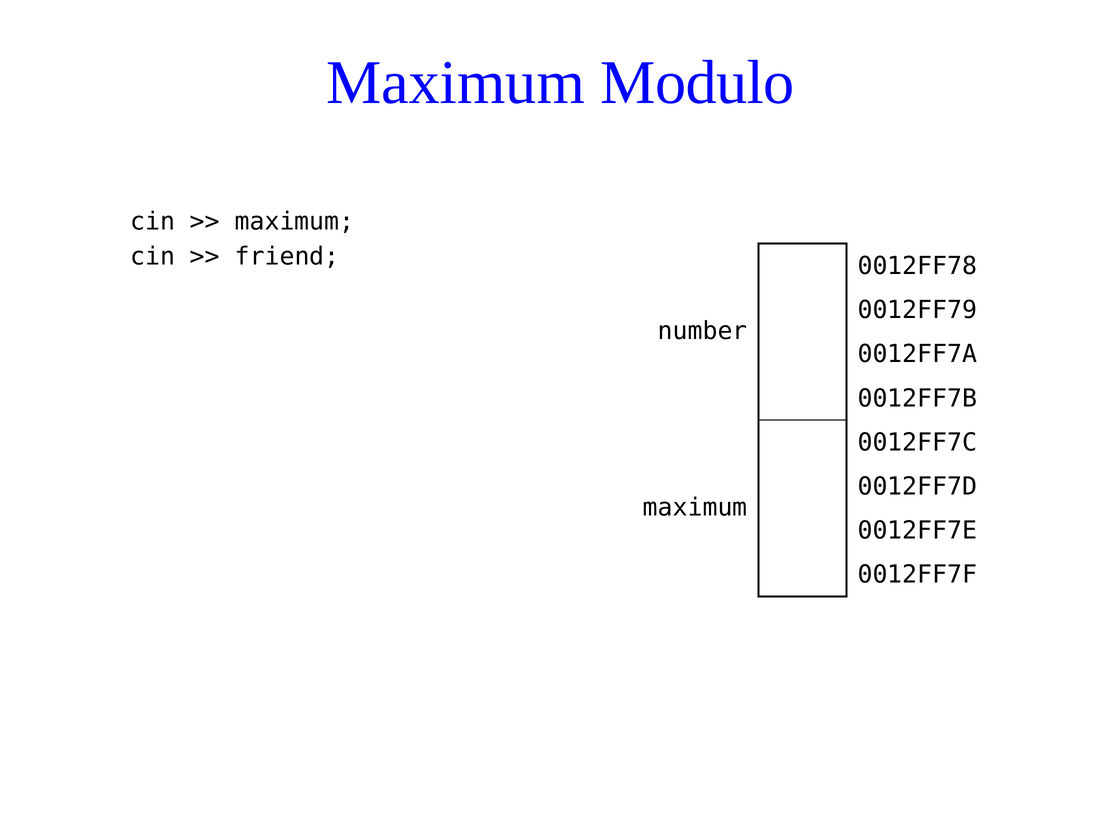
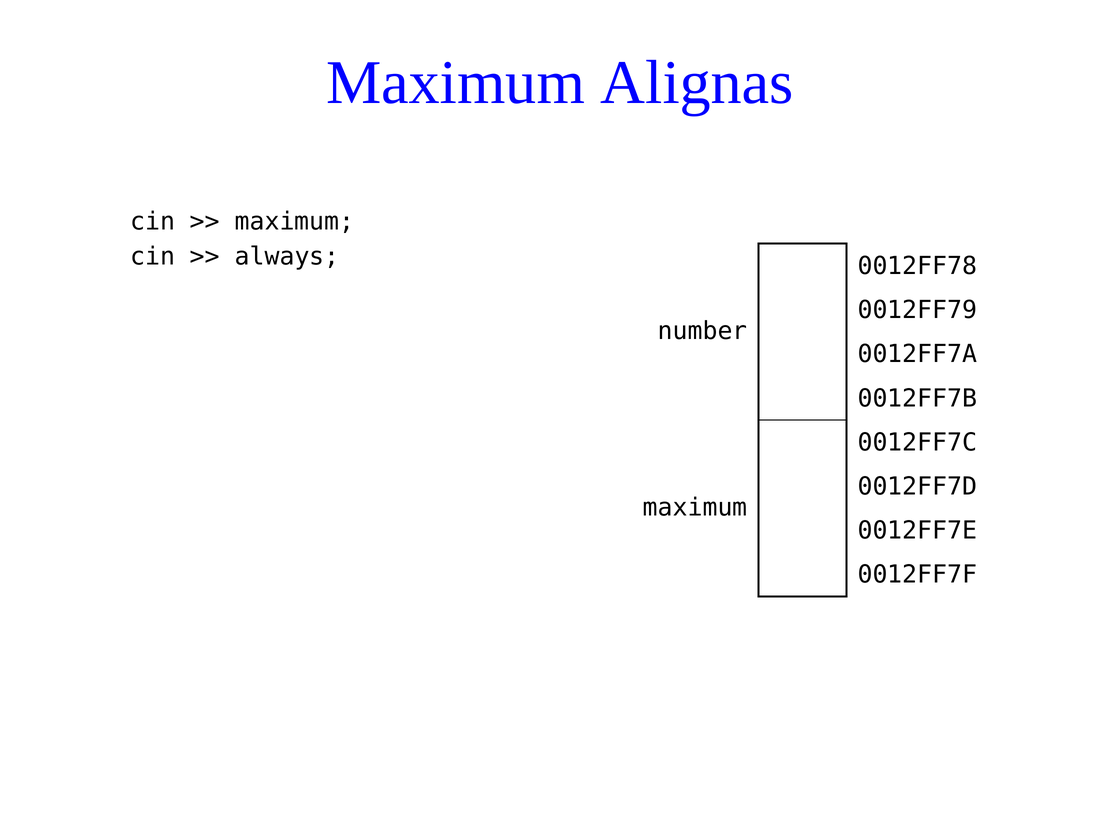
Modulo: Modulo -> Alignas (697, 83)
friend: friend -> always (287, 257)
